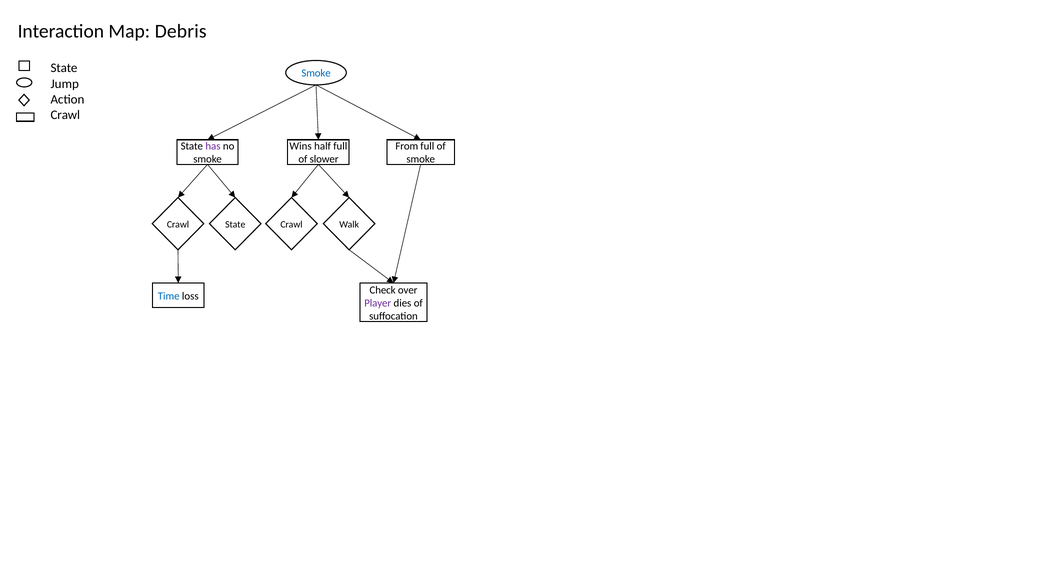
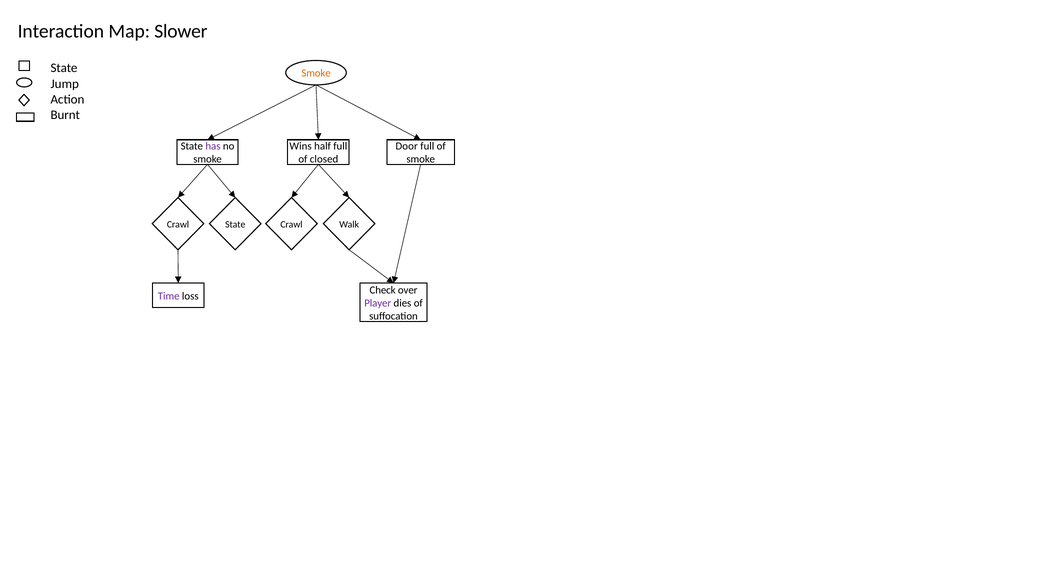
Debris: Debris -> Slower (181, 31)
Smoke colour: blue -> orange (316, 73)
Crawl: Crawl -> Burnt (65, 115)
From: From -> Door (407, 146)
slower: slower -> closed (324, 159)
Time colour: blue -> purple (169, 296)
